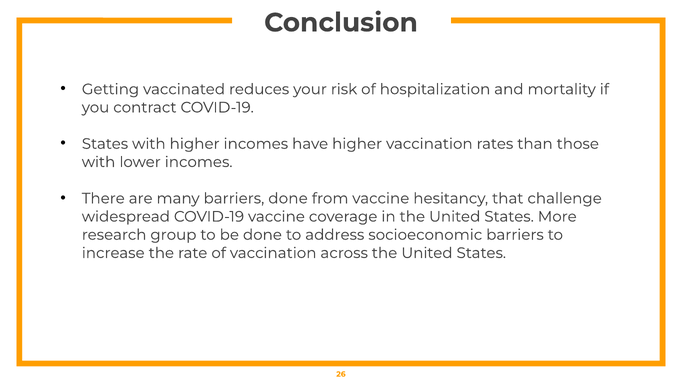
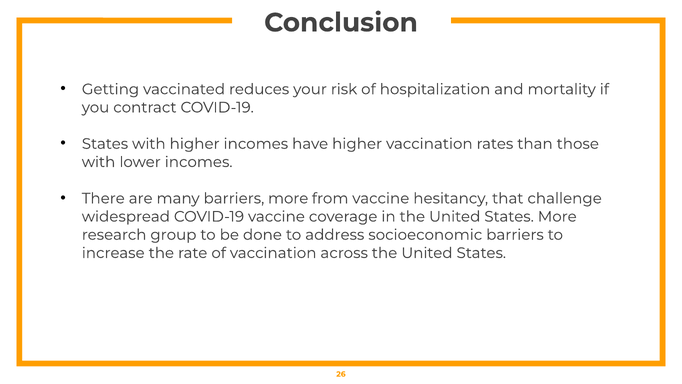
barriers done: done -> more (288, 198)
